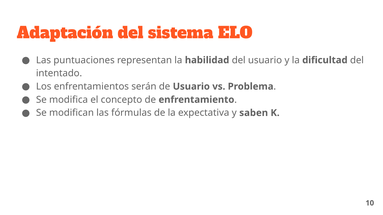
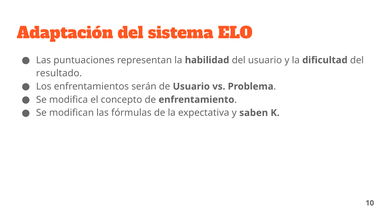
intentado: intentado -> resultado (59, 73)
